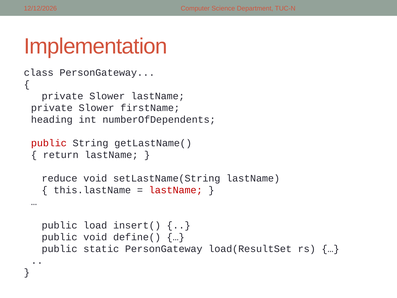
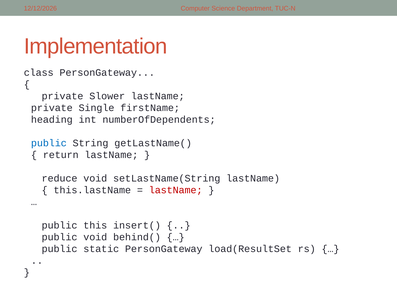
Slower: Slower -> Single (96, 108)
public colour: red -> blue (49, 143)
load: load -> this (95, 225)
define(: define( -> behind( (137, 237)
